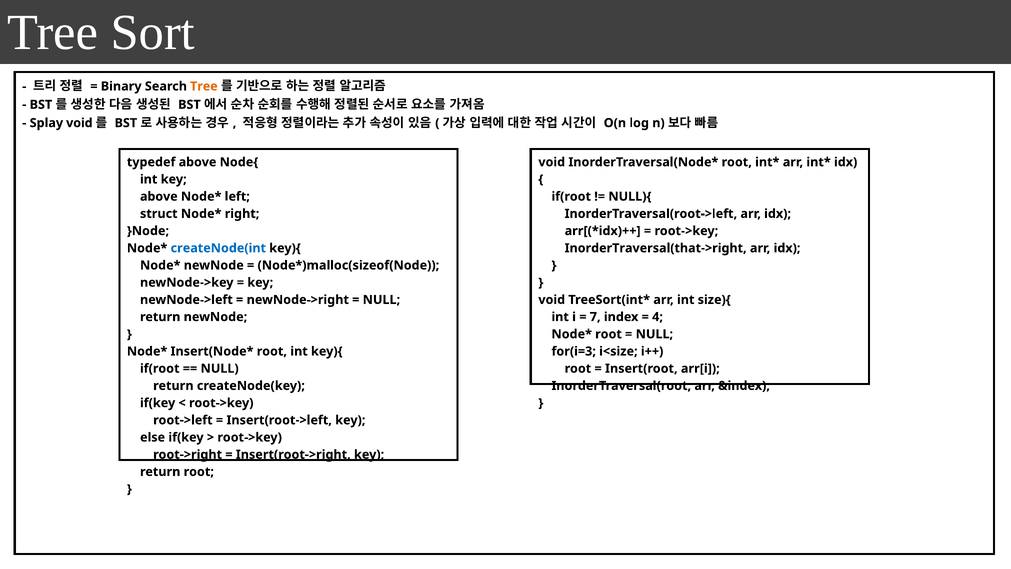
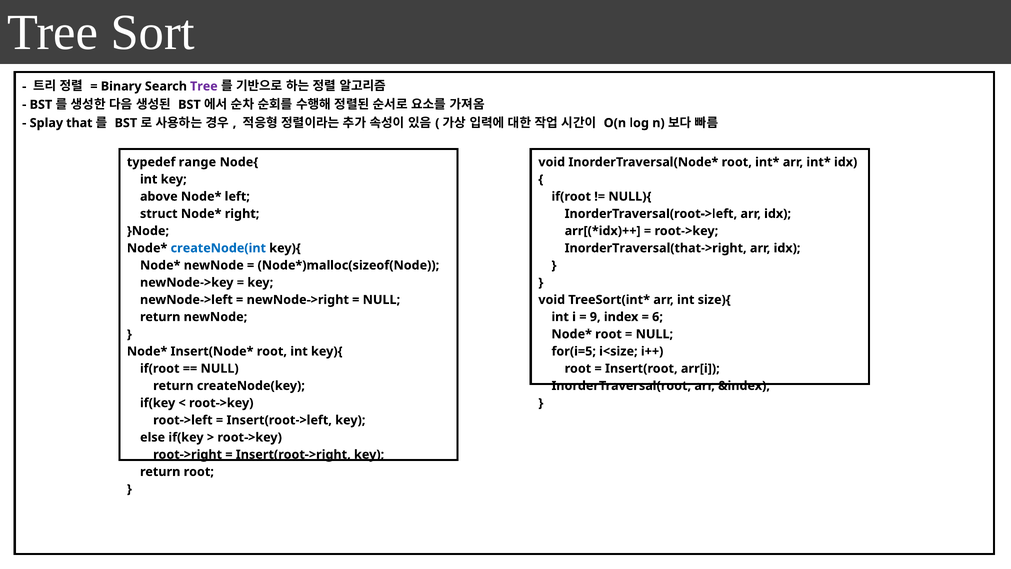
Tree colour: orange -> purple (204, 86)
Splay void: void -> that (79, 123)
typedef above: above -> range (197, 162)
7: 7 -> 9 (595, 317)
4: 4 -> 6 (658, 317)
for(i=3: for(i=3 -> for(i=5 (574, 351)
